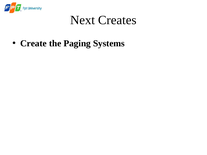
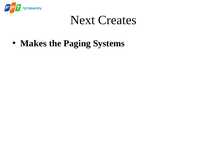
Create: Create -> Makes (33, 43)
